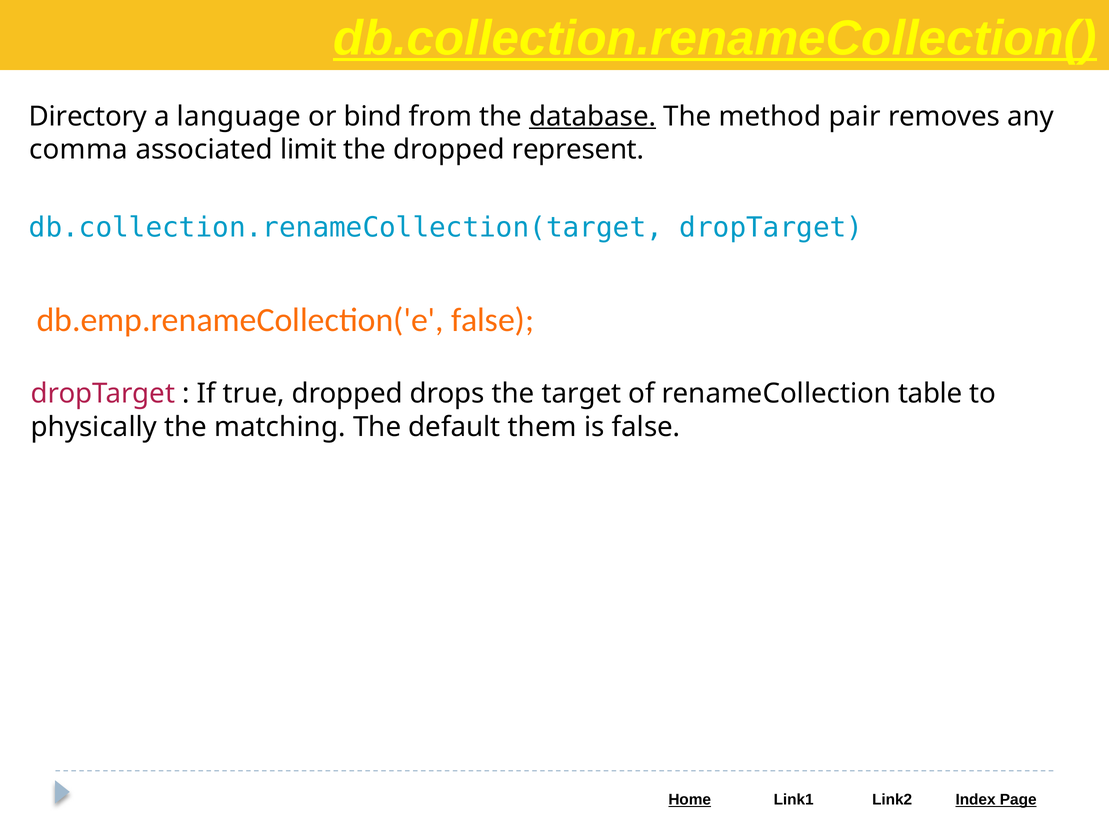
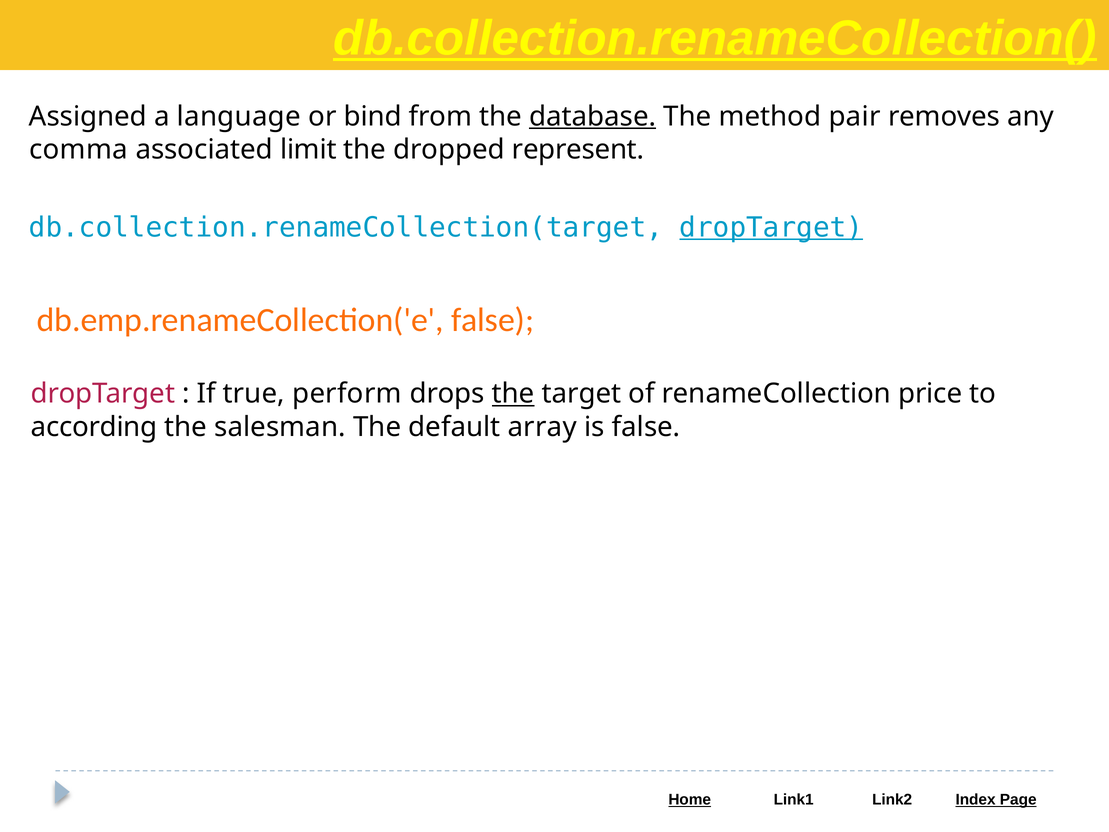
Directory: Directory -> Assigned (88, 116)
dropTarget underline: none -> present (771, 227)
true dropped: dropped -> perform (347, 394)
the underline: none -> present (513, 394)
table: table -> price (930, 394)
physically: physically -> according (94, 427)
matching: matching -> salesman (280, 427)
them: them -> array (542, 427)
